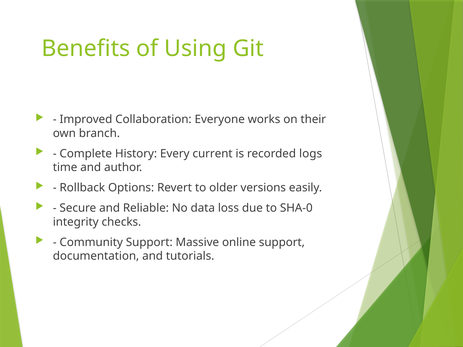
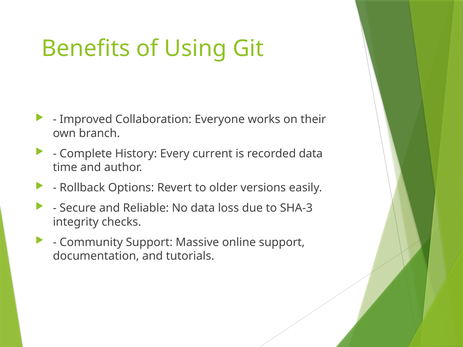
recorded logs: logs -> data (311, 154)
SHA-0: SHA-0 -> SHA-3 (296, 208)
